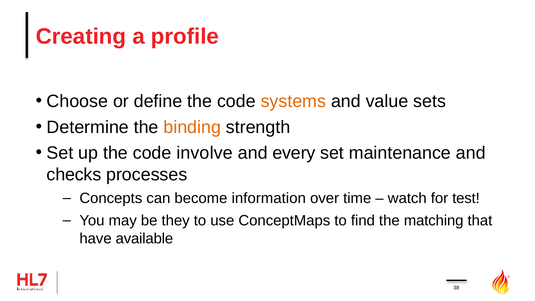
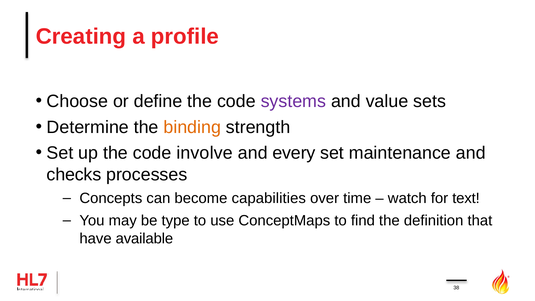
systems colour: orange -> purple (293, 101)
information: information -> capabilities (269, 198)
test: test -> text (466, 198)
they: they -> type (176, 221)
matching: matching -> definition (434, 221)
